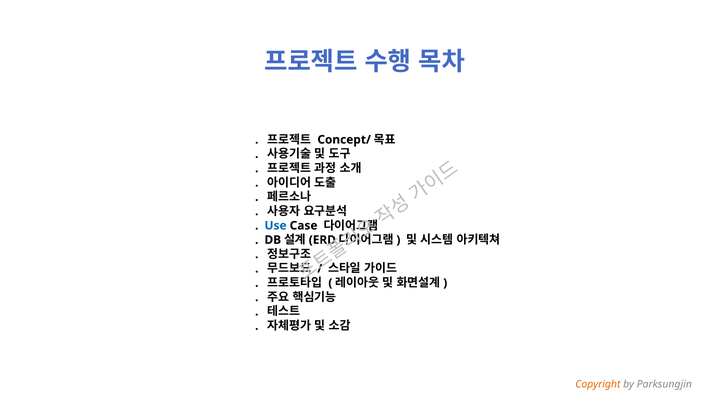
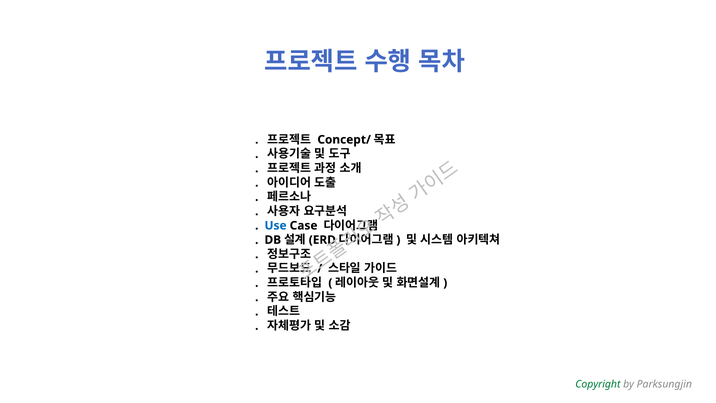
Copyright colour: orange -> green (598, 384)
